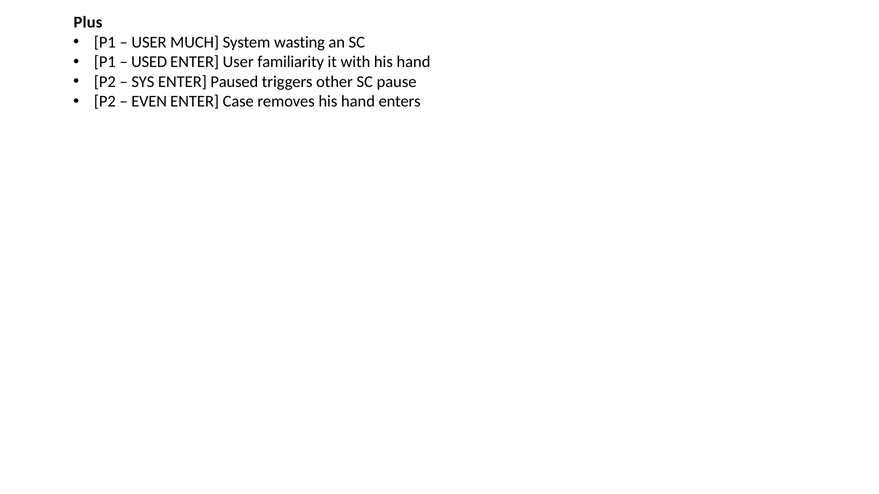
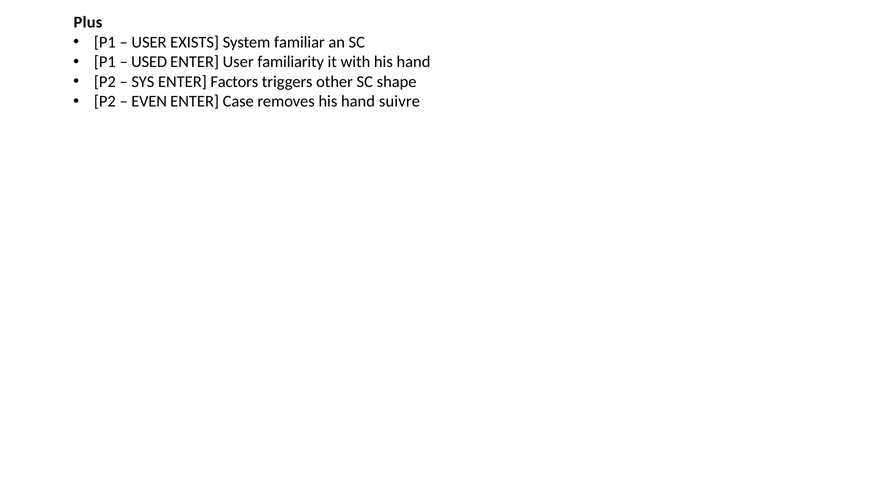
MUCH: MUCH -> EXISTS (195, 42)
wasting: wasting -> familiar (299, 42)
Paused: Paused -> Factors (234, 82)
pause: pause -> shape (397, 82)
enters: enters -> suivre (399, 102)
